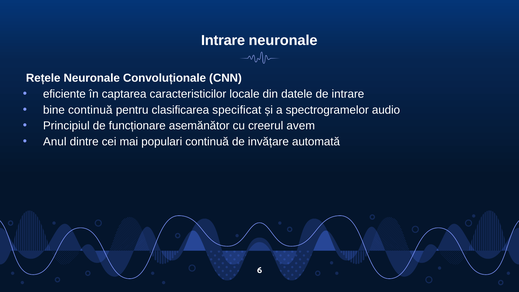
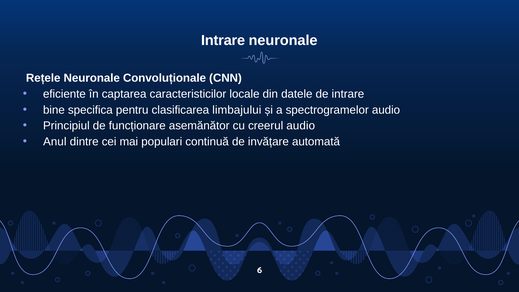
bine continuă: continuă -> specifica (90, 110)
specificat: specificat -> limbajului (237, 110)
creerul avem: avem -> audio (301, 126)
